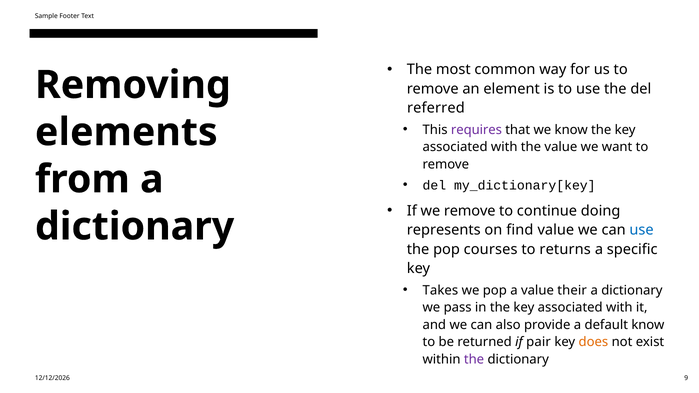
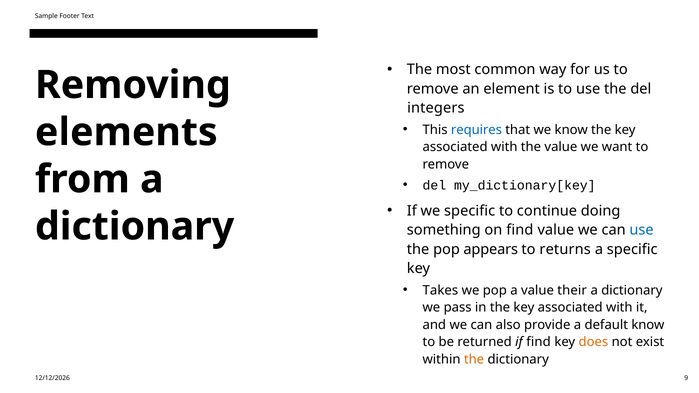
referred: referred -> integers (436, 108)
requires colour: purple -> blue (476, 130)
we remove: remove -> specific (470, 211)
represents: represents -> something (444, 230)
courses: courses -> appears (491, 249)
if pair: pair -> find (539, 342)
the colour: purple -> orange (474, 360)
